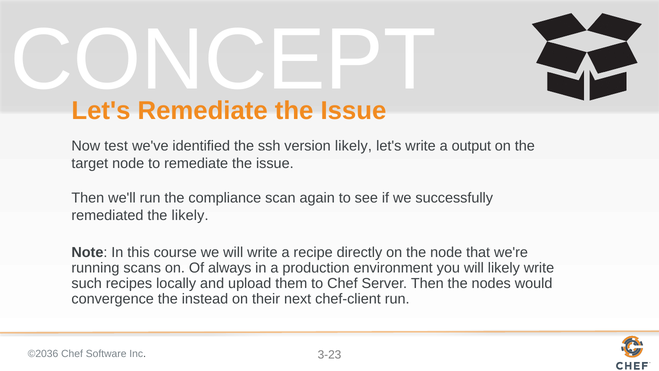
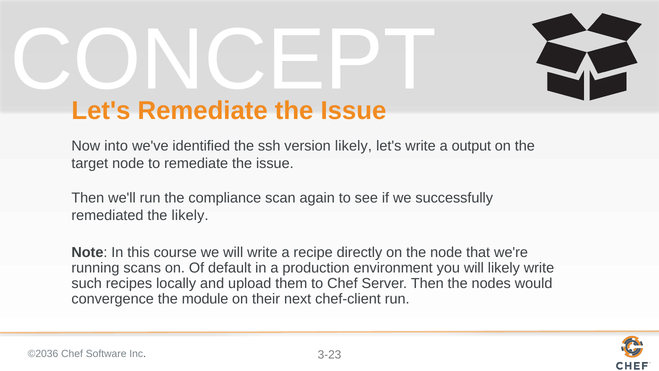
test: test -> into (116, 146)
always: always -> default (230, 268)
instead: instead -> module (205, 299)
